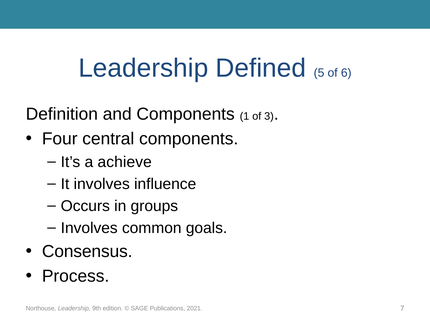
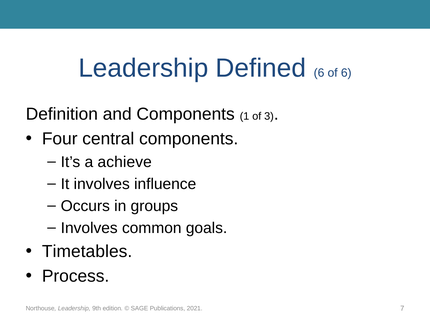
Defined 5: 5 -> 6 (319, 73)
Consensus: Consensus -> Timetables (87, 251)
